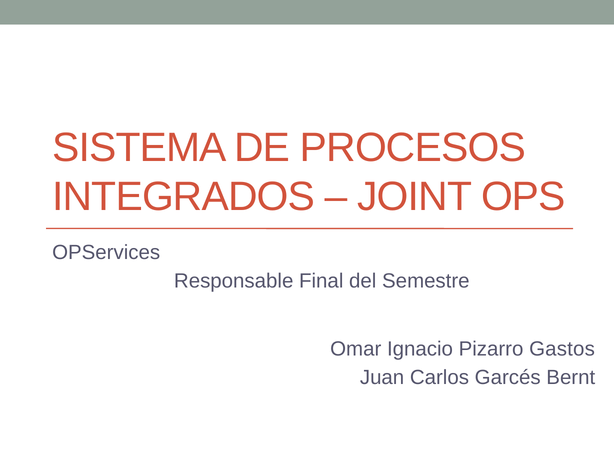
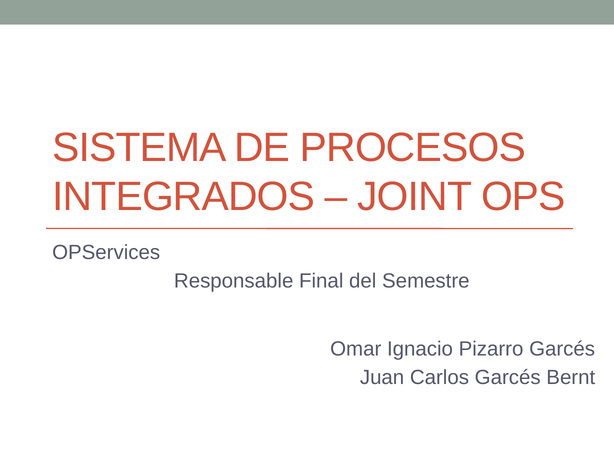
Pizarro Gastos: Gastos -> Garcés (562, 349)
